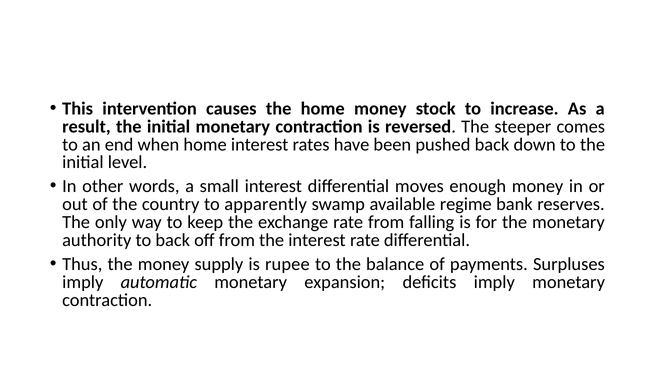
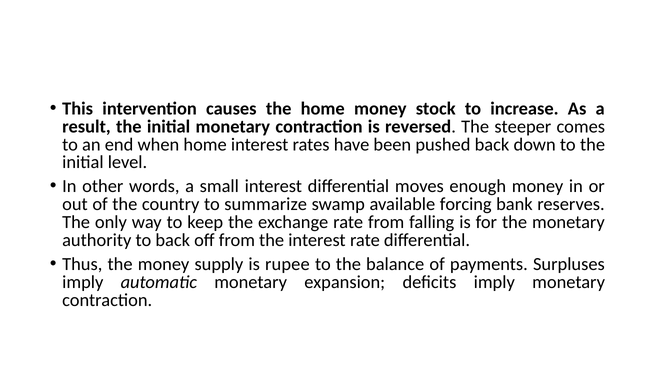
apparently: apparently -> summarize (266, 205)
regime: regime -> forcing (466, 205)
